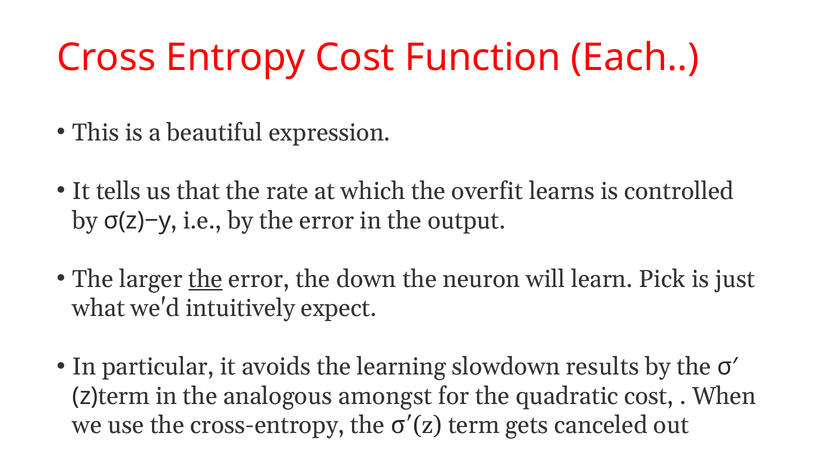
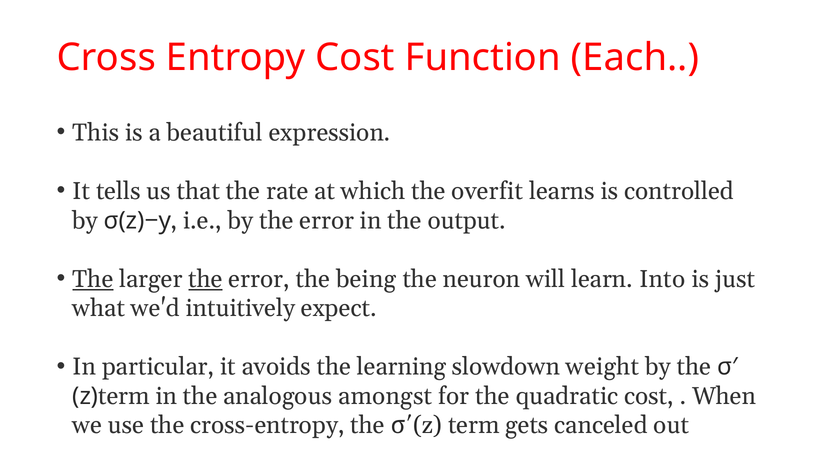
The underline: none -> present (93, 279)
down: down -> being (366, 279)
Pick: Pick -> Into (662, 279)
results: results -> weight (603, 367)
